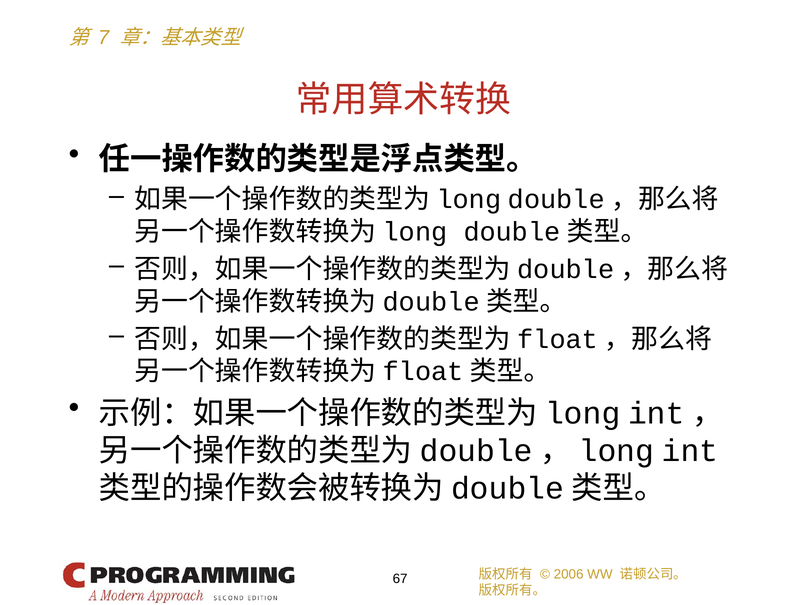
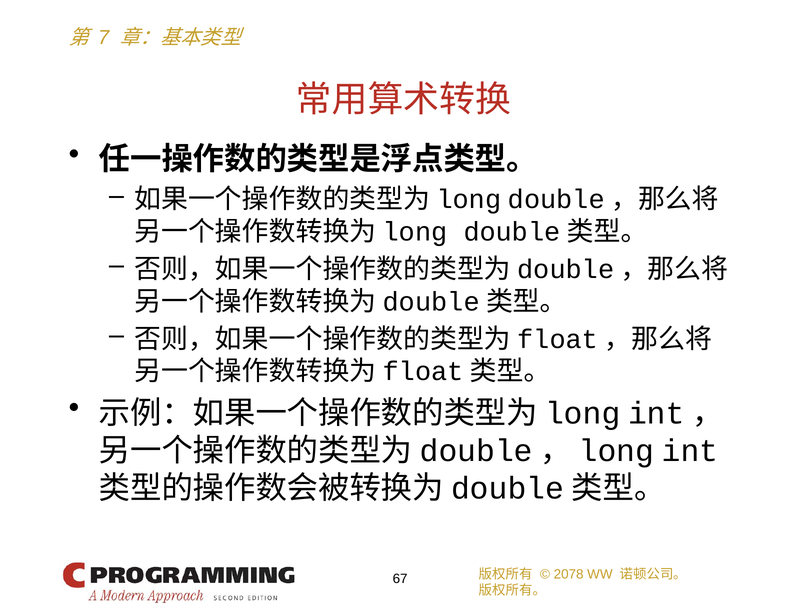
2006: 2006 -> 2078 (569, 575)
